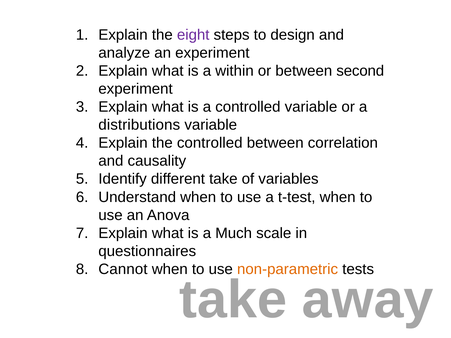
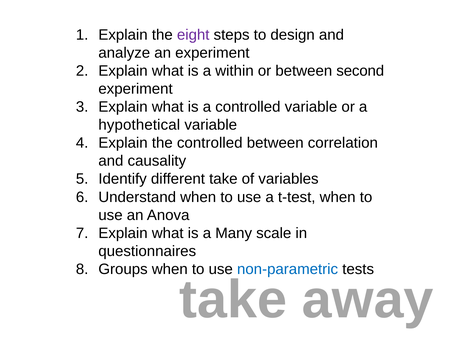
distributions: distributions -> hypothetical (139, 125)
Much: Much -> Many (234, 233)
Cannot: Cannot -> Groups (123, 269)
non-parametric colour: orange -> blue (288, 269)
